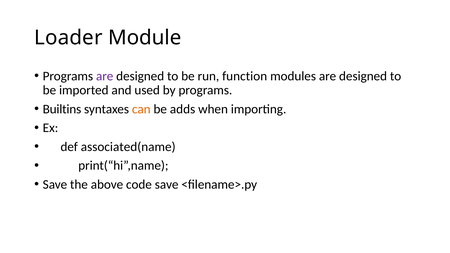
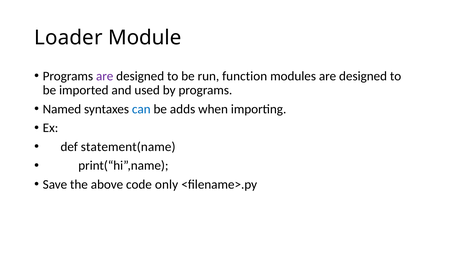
Builtins: Builtins -> Named (62, 109)
can colour: orange -> blue (141, 109)
associated(name: associated(name -> statement(name (128, 147)
code save: save -> only (167, 185)
